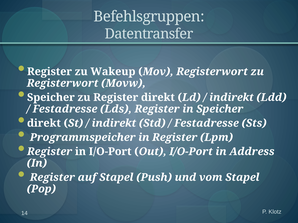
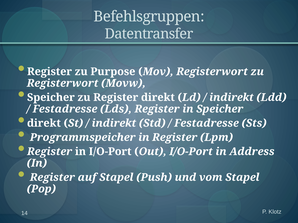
Wakeup: Wakeup -> Purpose (113, 72)
